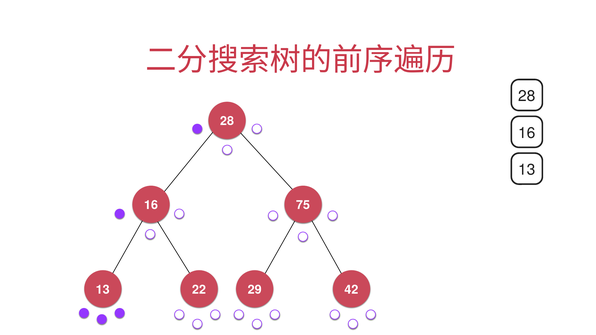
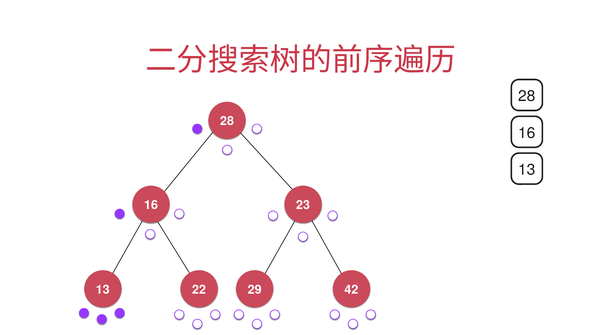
75: 75 -> 23 (303, 205)
